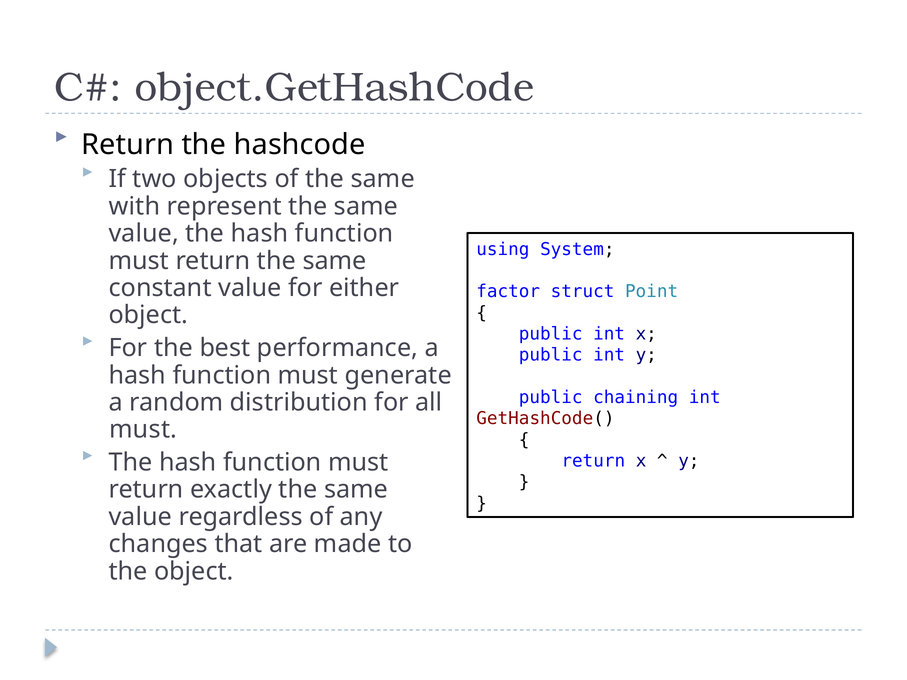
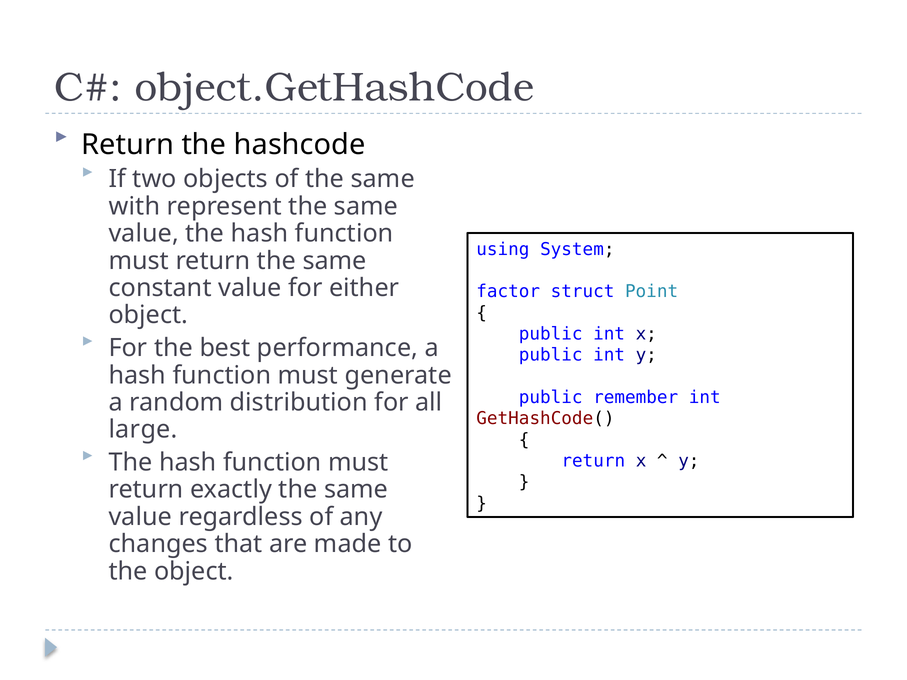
chaining: chaining -> remember (636, 398)
must: must -> large (143, 430)
